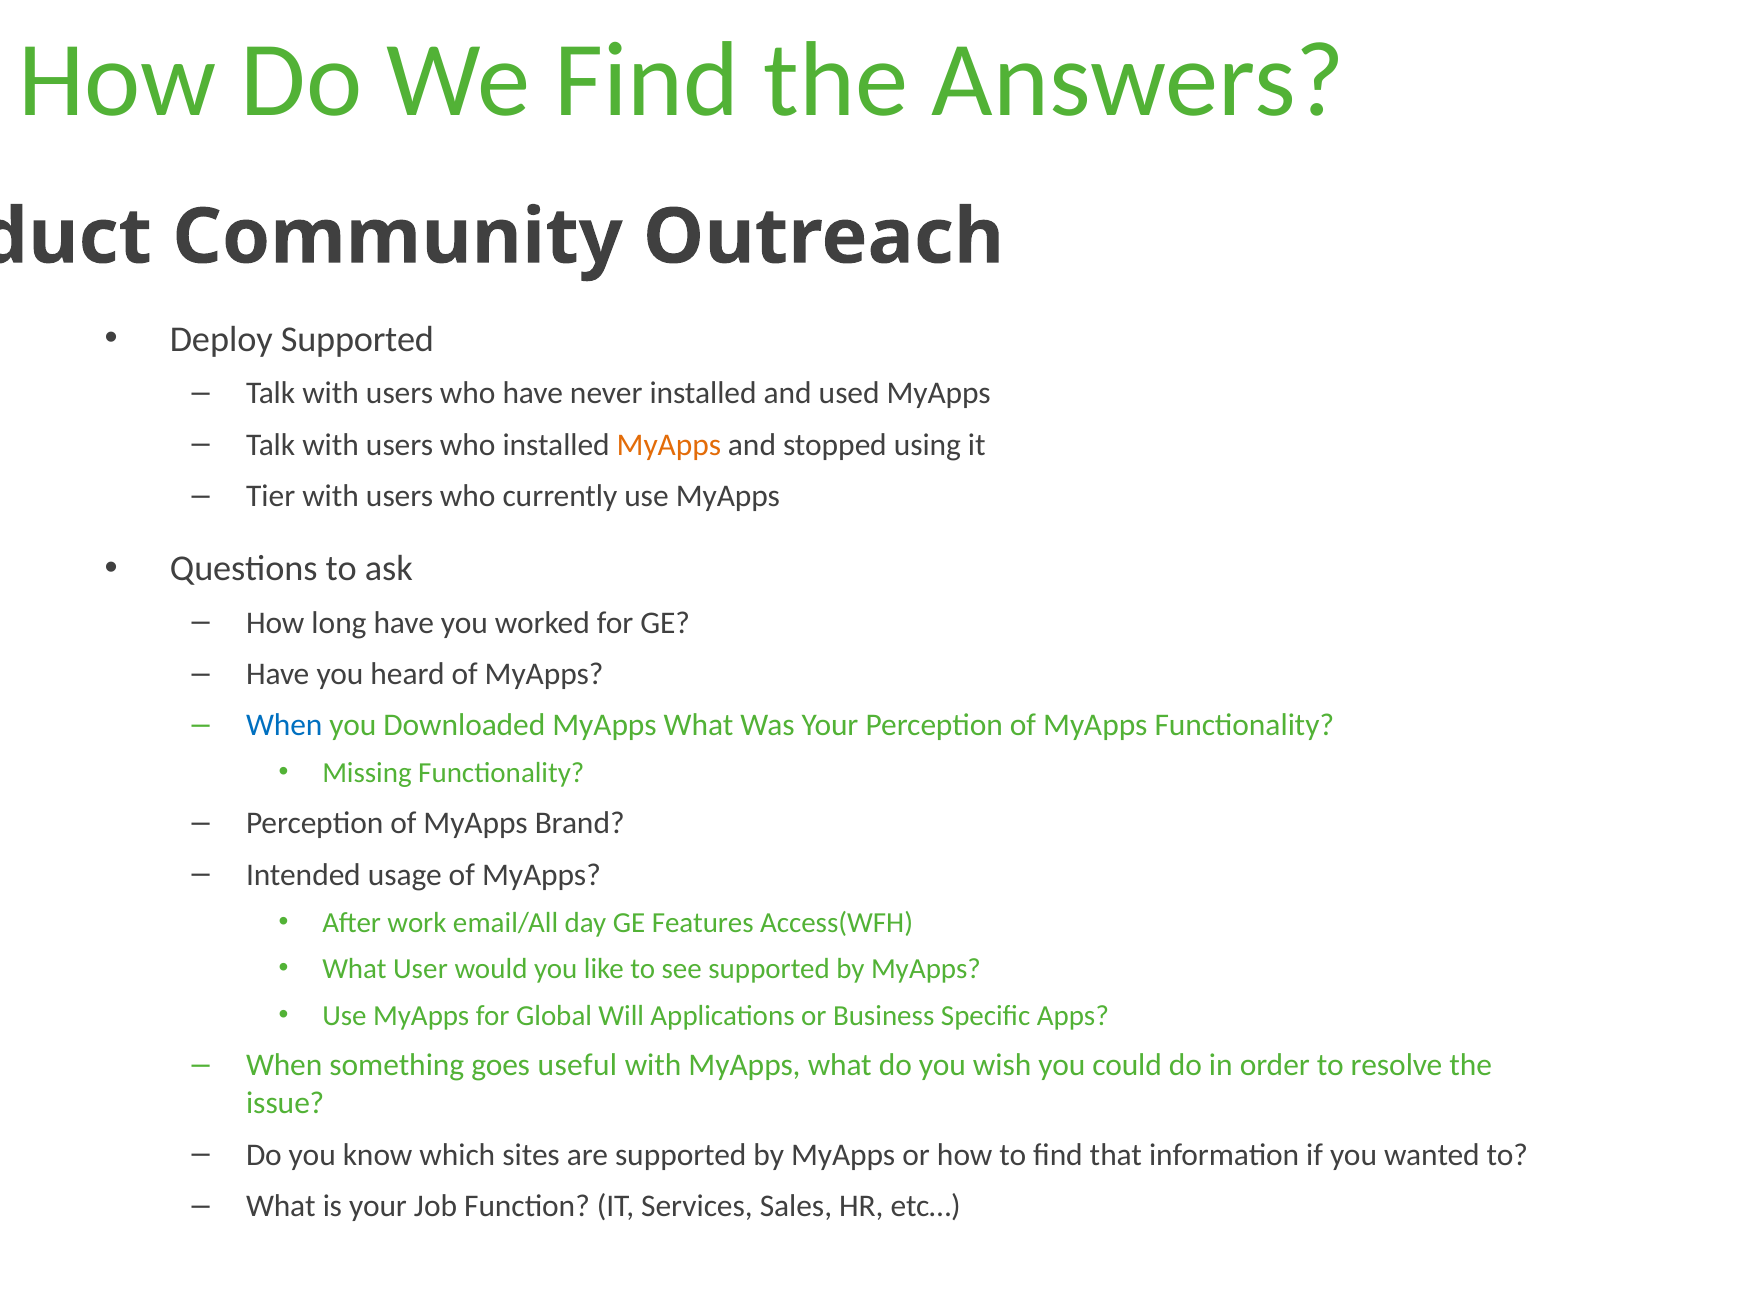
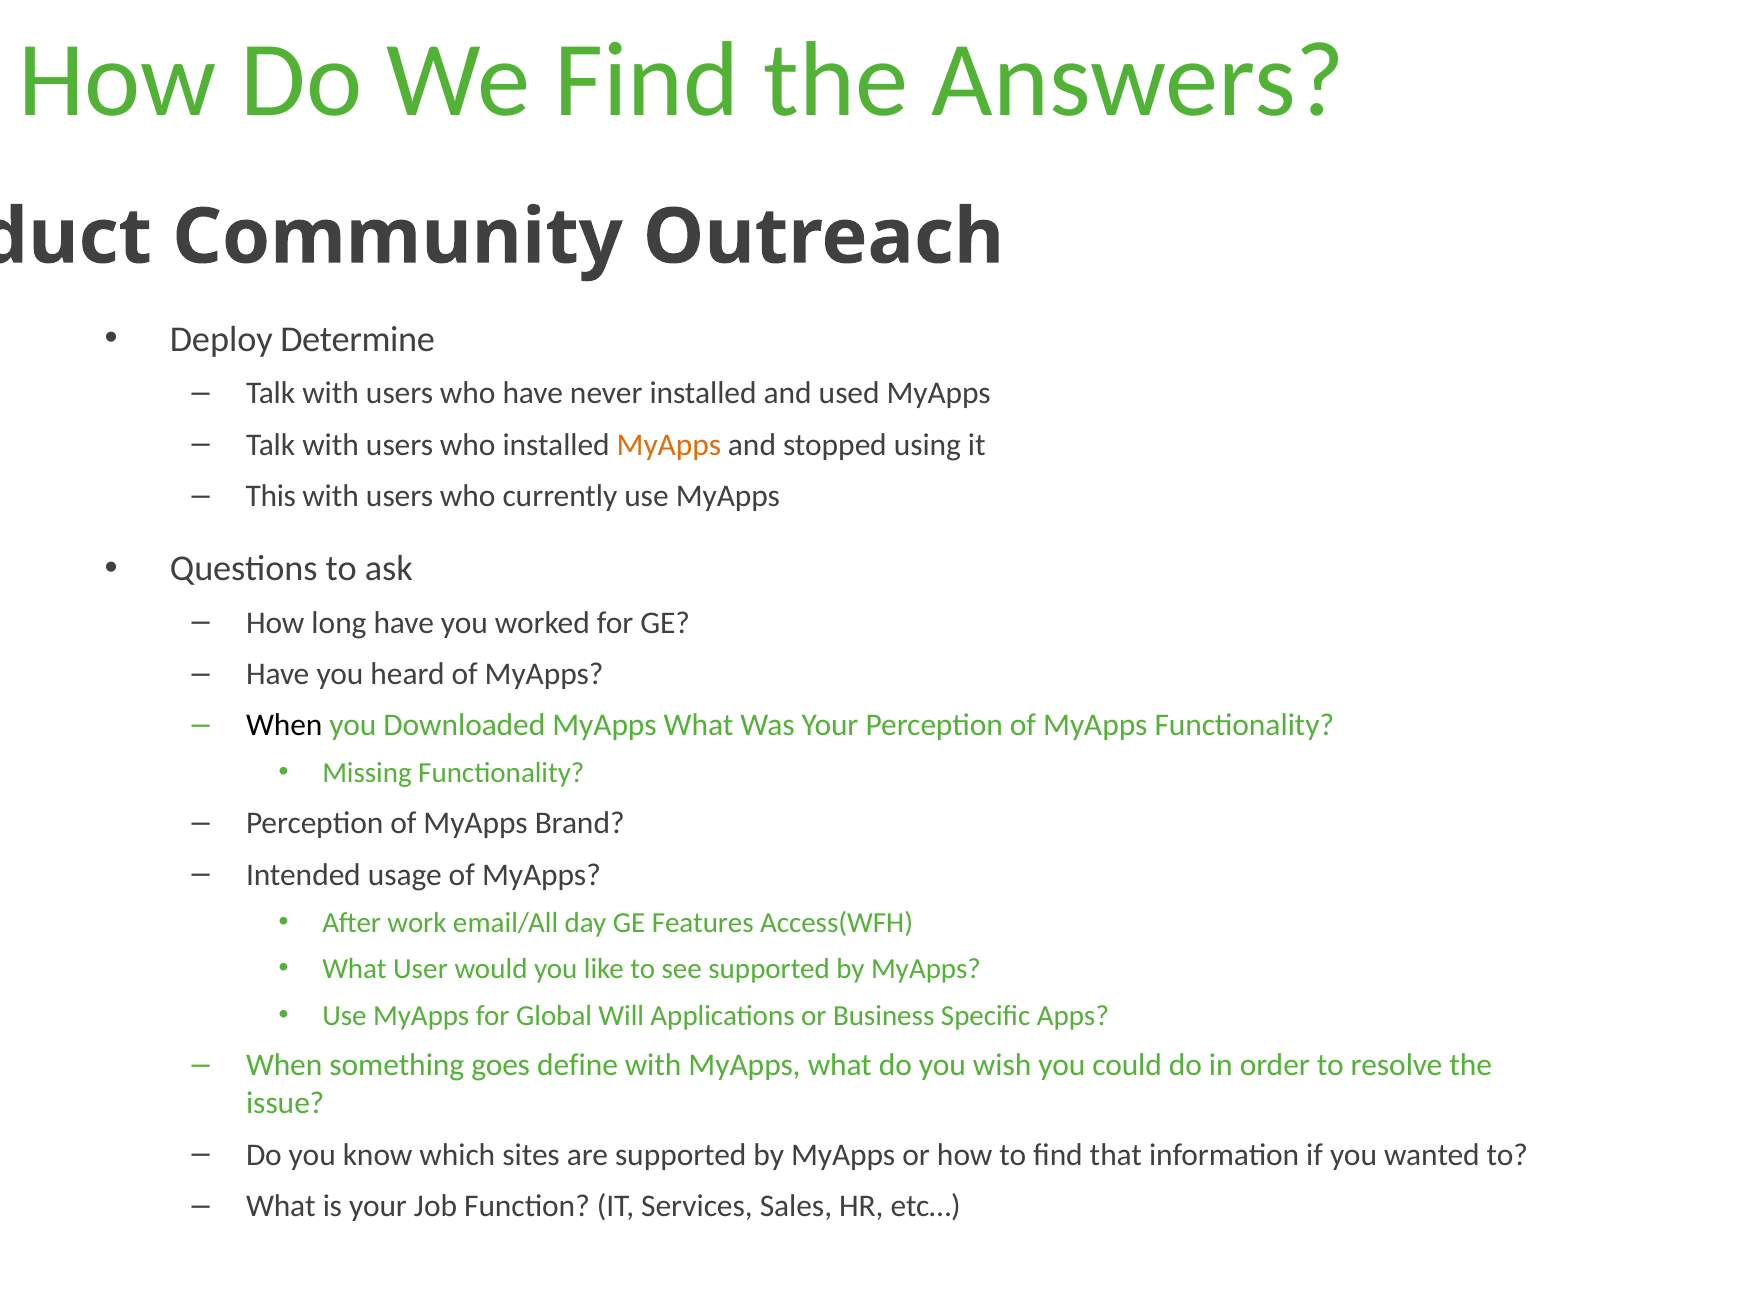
Deploy Supported: Supported -> Determine (358, 340)
Tier: Tier -> This (271, 496)
When colour: blue -> black (284, 725)
useful: useful -> define (578, 1065)
